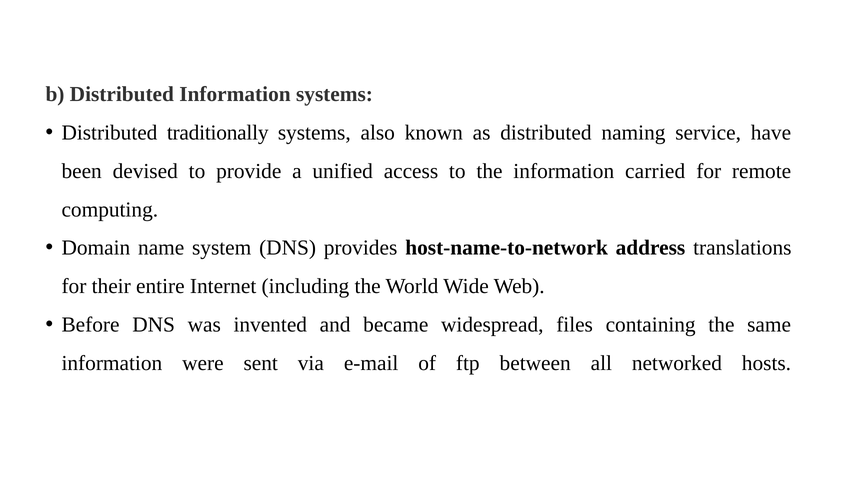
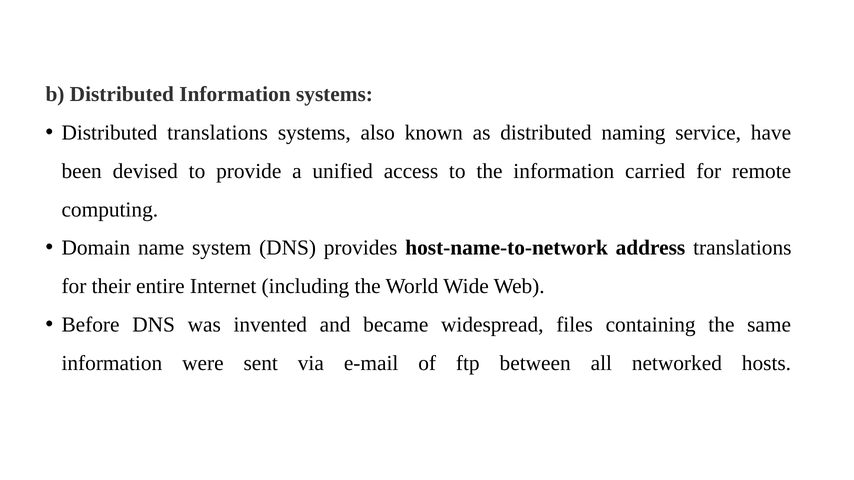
Distributed traditionally: traditionally -> translations (218, 133)
